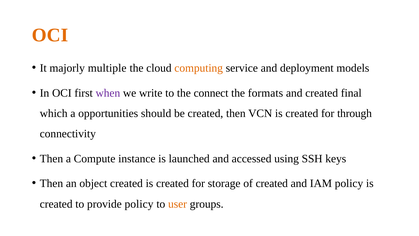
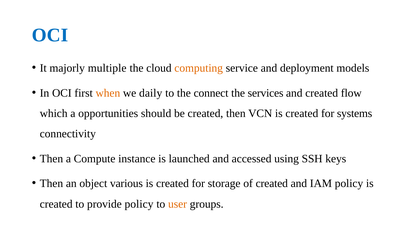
OCI colour: orange -> blue (50, 35)
when colour: purple -> orange (108, 93)
write: write -> daily (151, 93)
formats: formats -> services (266, 93)
final: final -> flow (351, 93)
through: through -> systems (355, 113)
object created: created -> various (126, 183)
